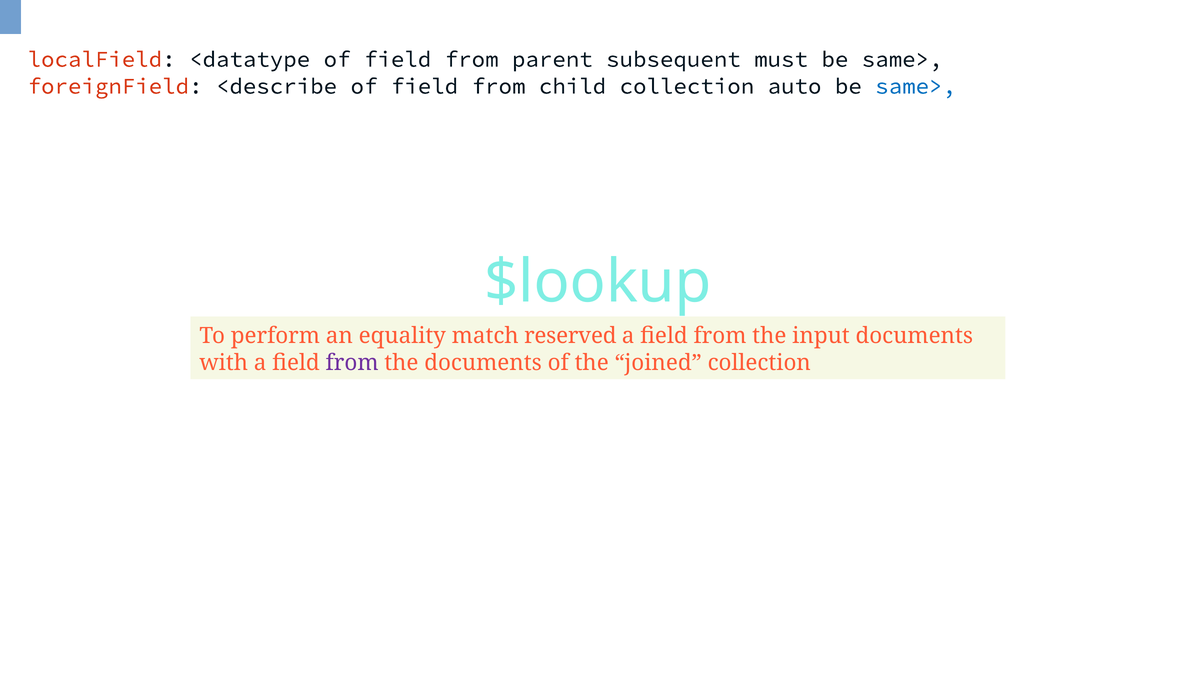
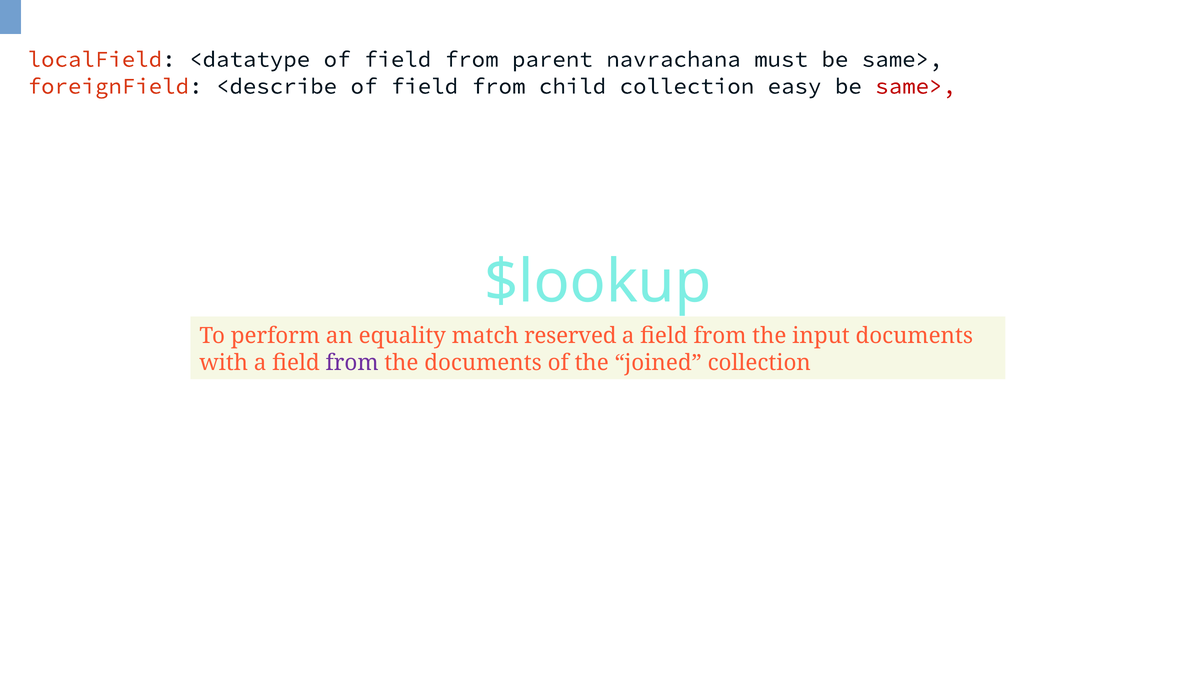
subsequent: subsequent -> navrachana (673, 59)
auto: auto -> easy (795, 86)
same> colour: blue -> red (916, 86)
